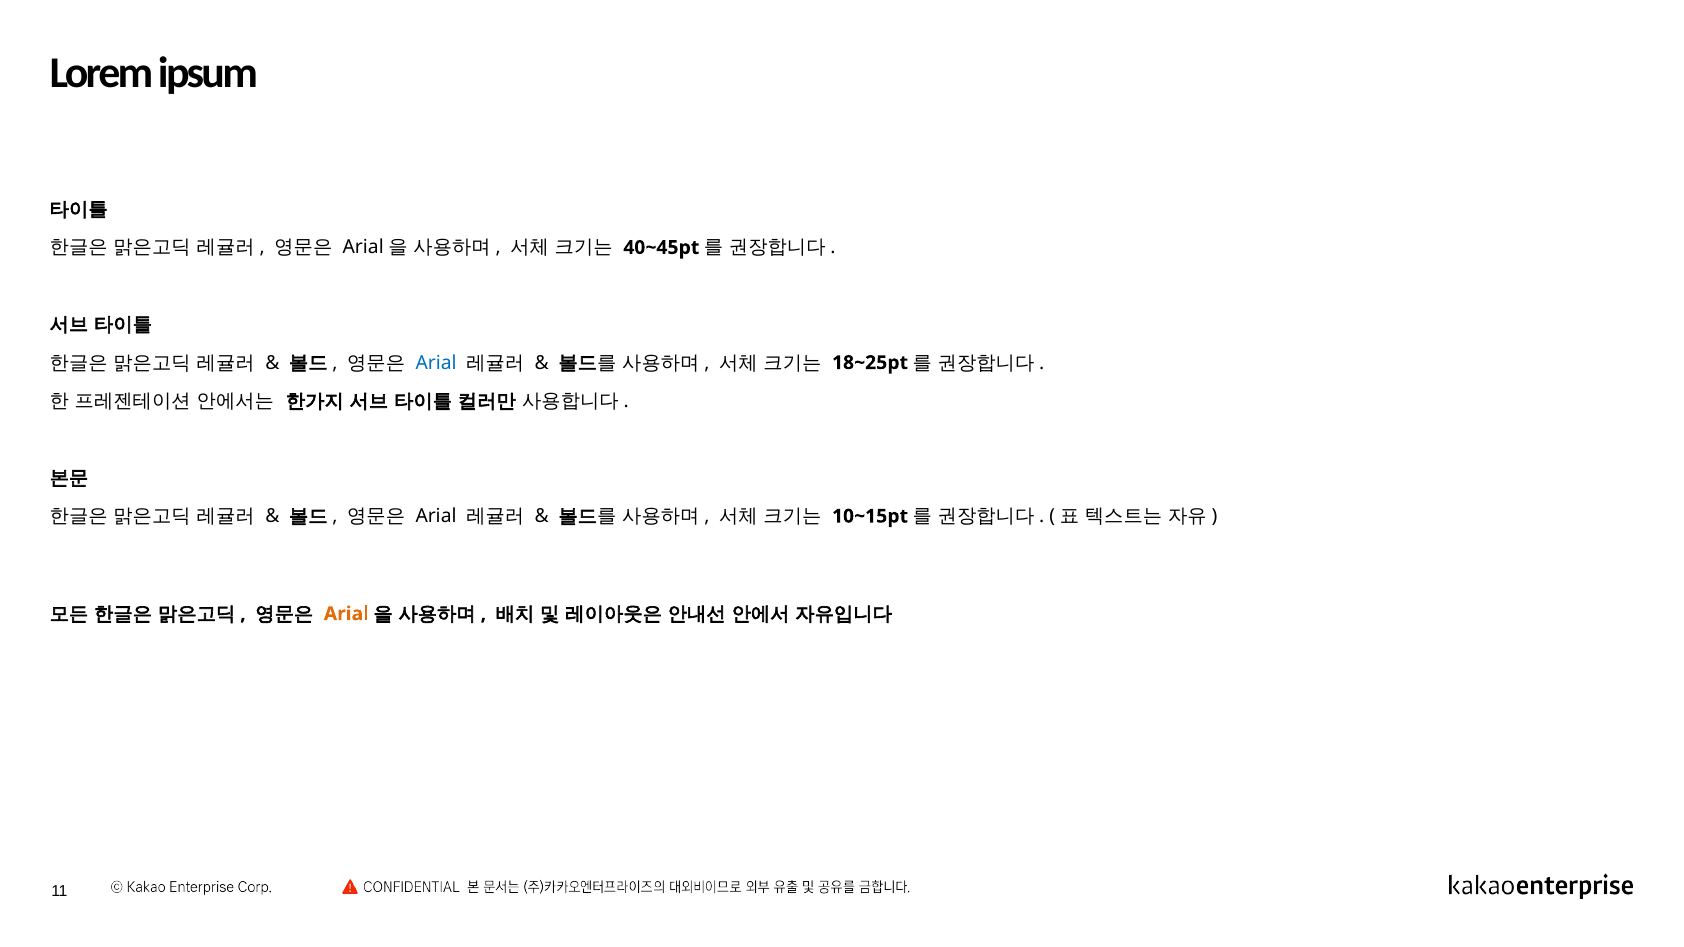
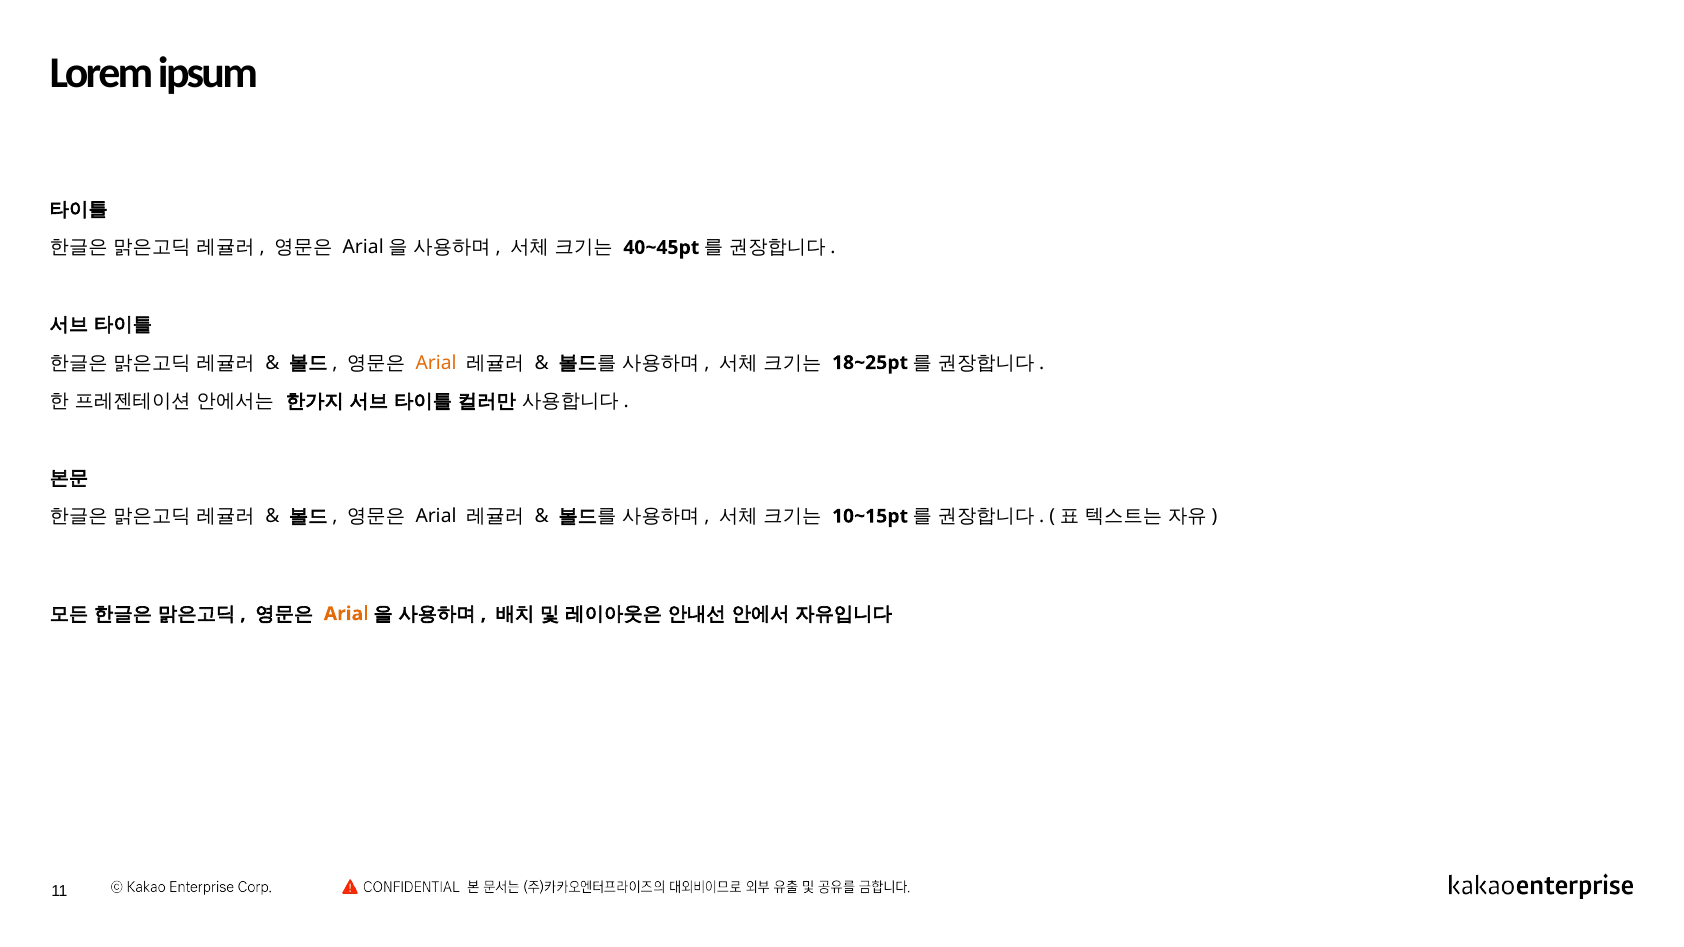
Arial colour: blue -> orange (436, 363)
